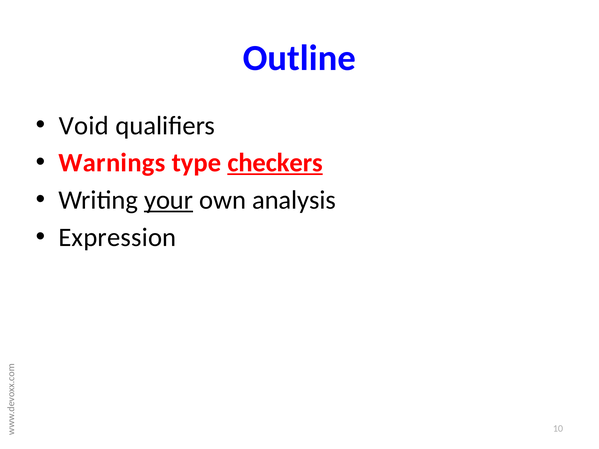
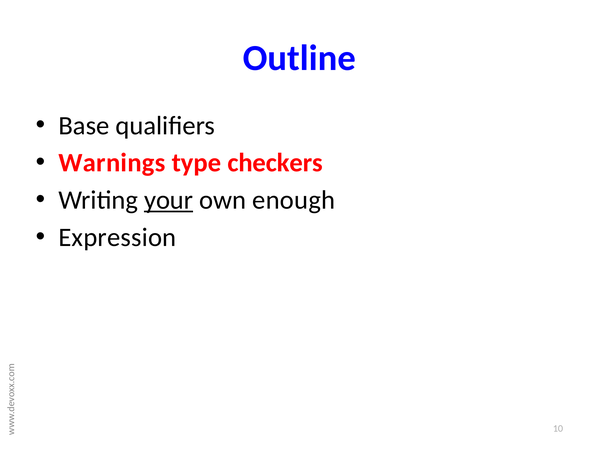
Void: Void -> Base (84, 126)
checkers underline: present -> none (275, 163)
analysis: analysis -> enough (294, 200)
